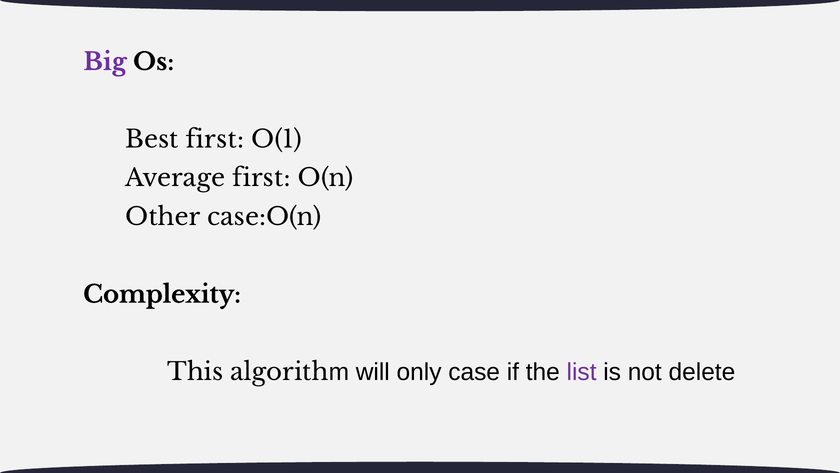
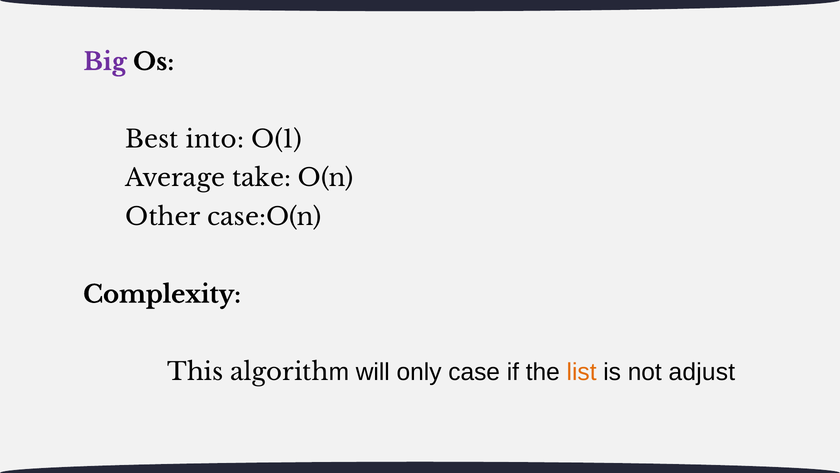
Best first: first -> into (215, 139)
Average first: first -> take (262, 178)
list colour: purple -> orange (582, 372)
delete: delete -> adjust (702, 372)
